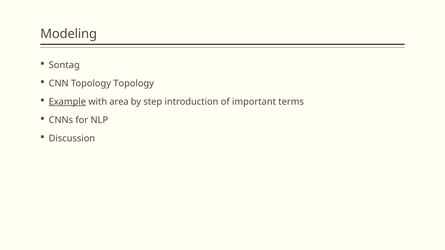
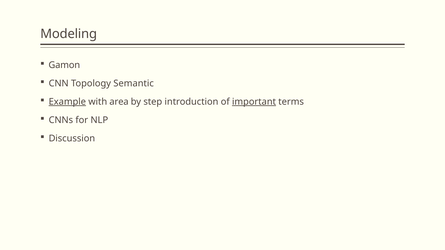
Sontag: Sontag -> Gamon (64, 65)
Topology Topology: Topology -> Semantic (134, 83)
important underline: none -> present (254, 102)
